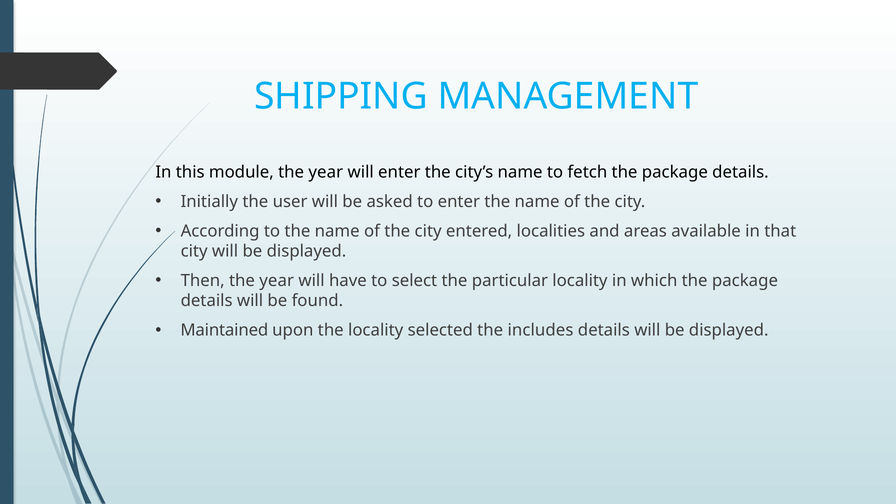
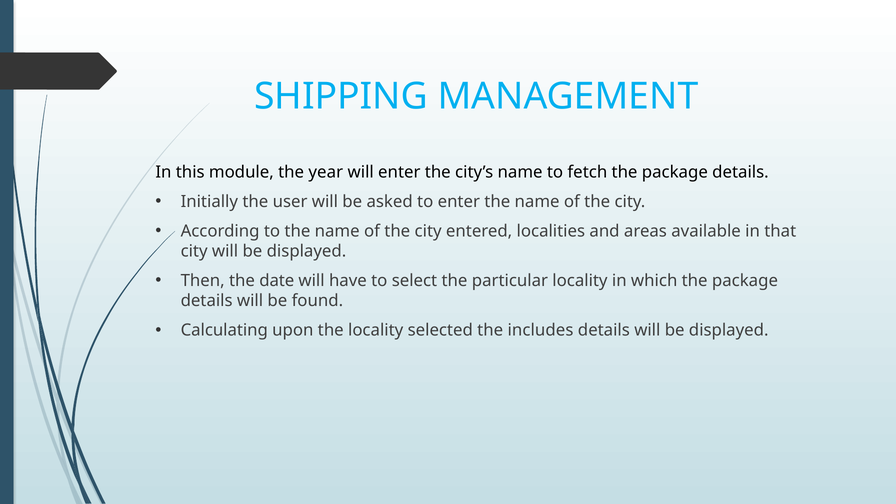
Then the year: year -> date (277, 281)
Maintained: Maintained -> Calculating (224, 330)
